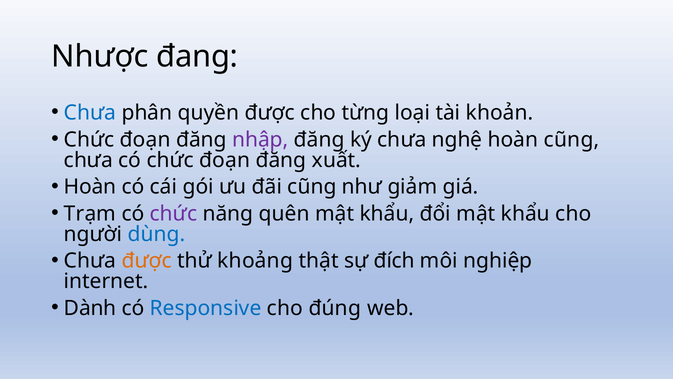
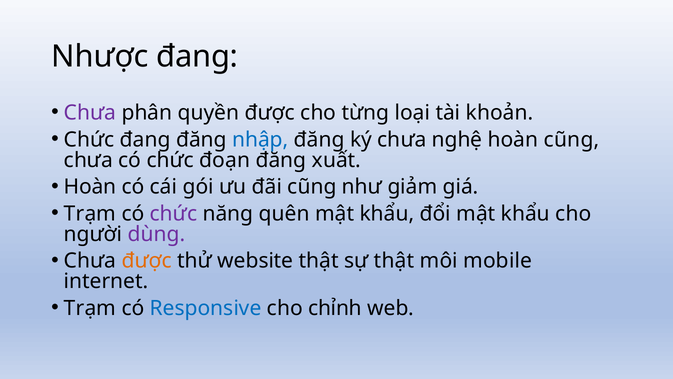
Chưa colour: blue -> purple (90, 113)
đoạn: đoạn -> đang (145, 139)
nhập colour: purple -> blue (260, 139)
dùng colour: blue -> purple (157, 234)
khoảng: khoảng -> website (255, 261)
sự đích: đích -> thật (394, 261)
nghiệp: nghiệp -> mobile (498, 261)
Dành: Dành -> Trạm (90, 308)
đúng: đúng -> chỉnh (335, 308)
